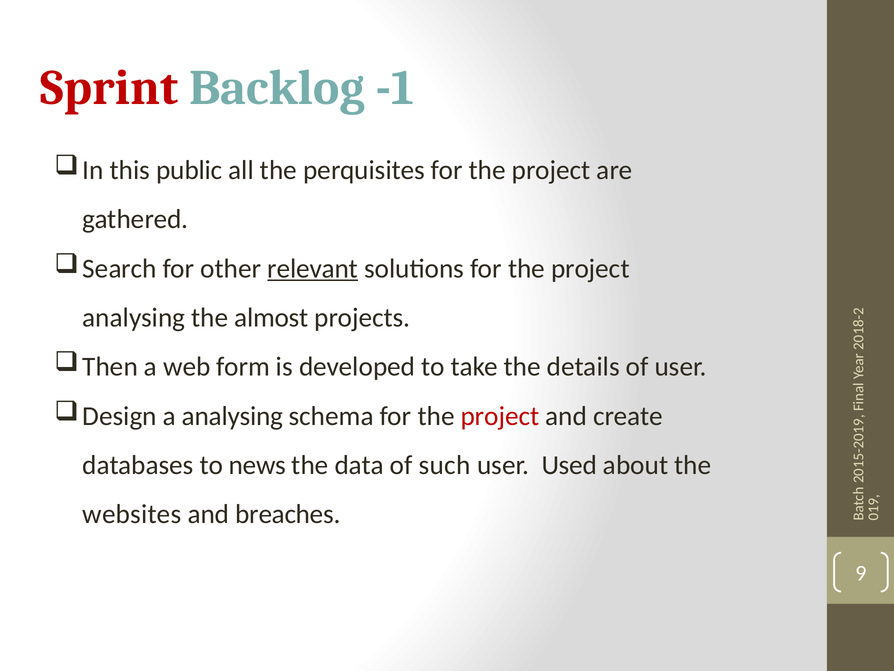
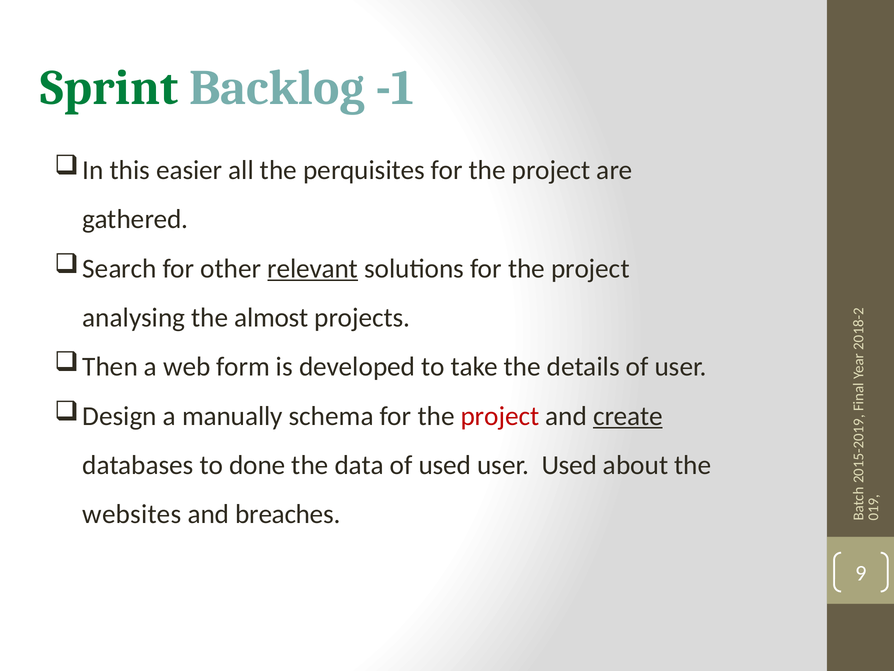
Sprint colour: red -> green (109, 88)
public: public -> easier (189, 170)
a analysing: analysing -> manually (232, 416)
create underline: none -> present (628, 416)
news: news -> done (257, 465)
of such: such -> used (445, 465)
